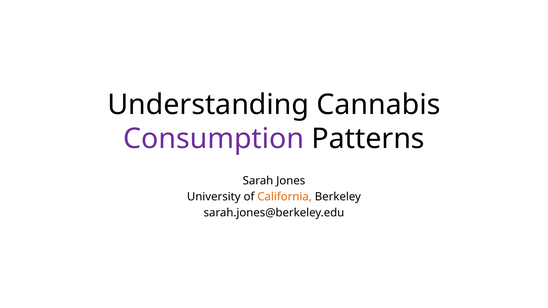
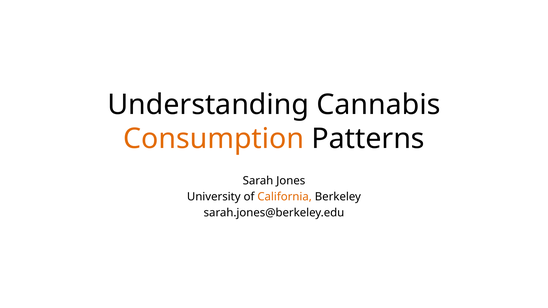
Consumption colour: purple -> orange (214, 139)
